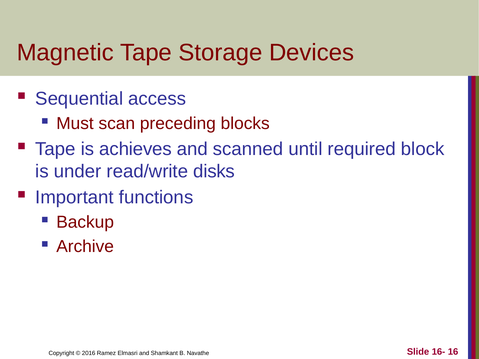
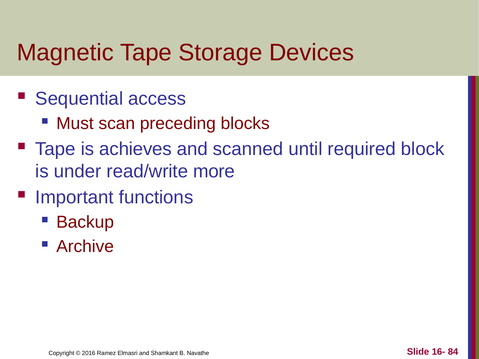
disks: disks -> more (214, 171)
16: 16 -> 84 (453, 352)
